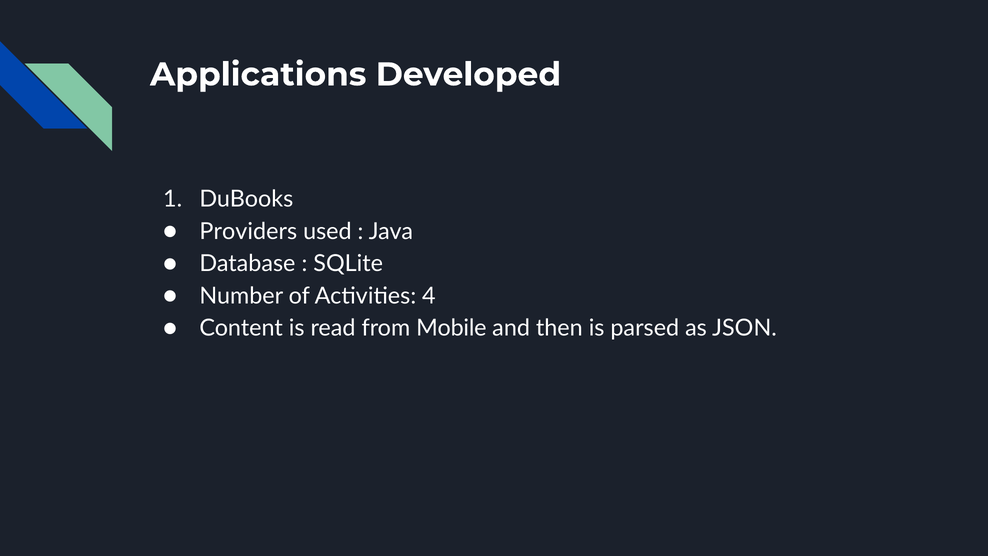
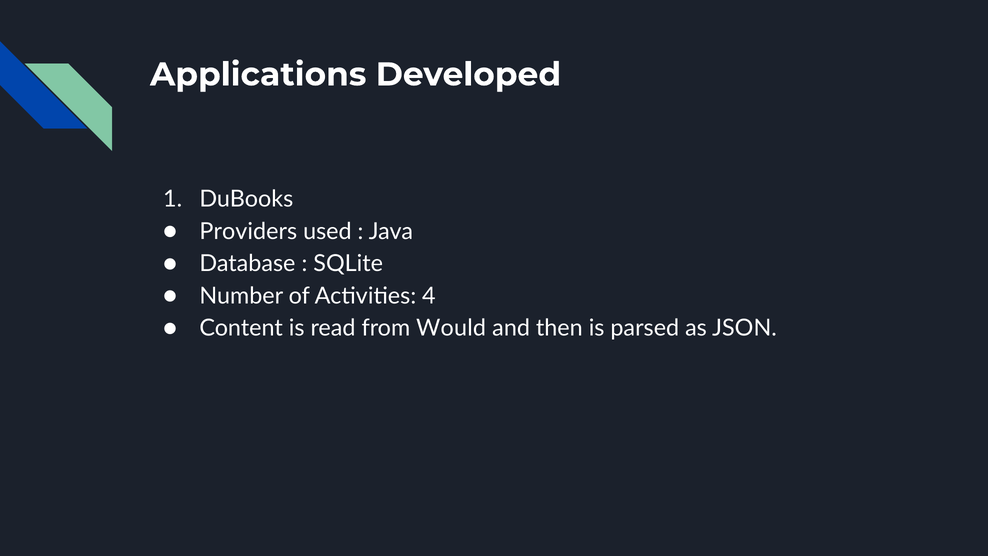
Mobile: Mobile -> Would (451, 328)
